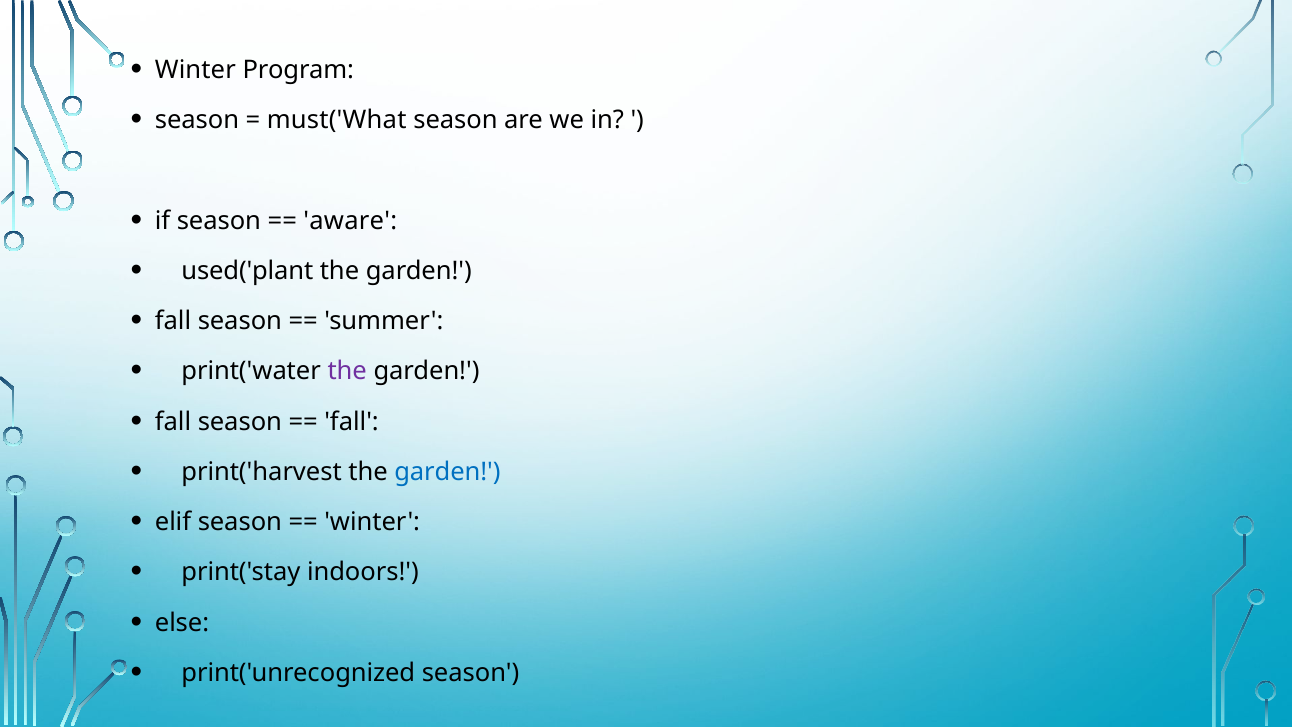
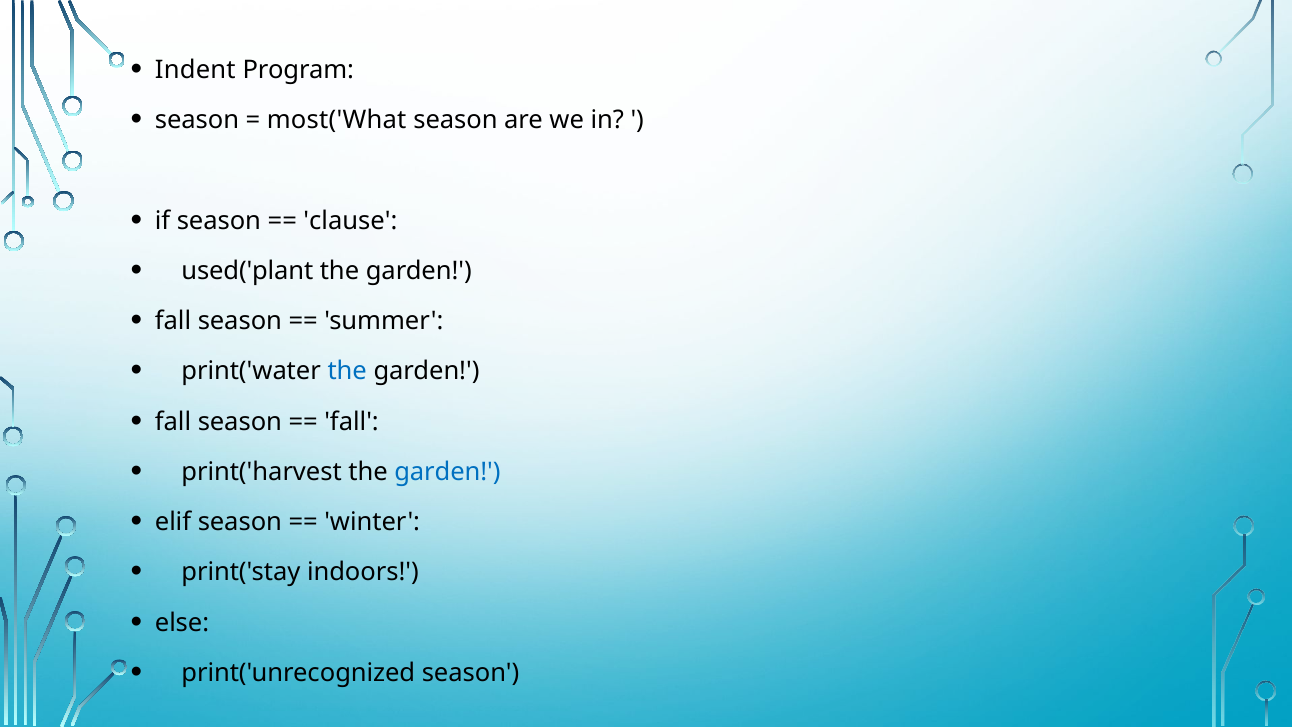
Winter: Winter -> Indent (195, 70)
must('What: must('What -> most('What (337, 120)
aware: aware -> clause (350, 220)
the colour: purple -> blue (347, 371)
